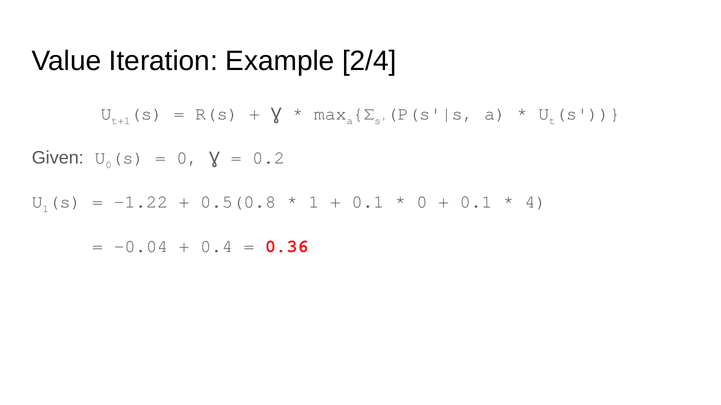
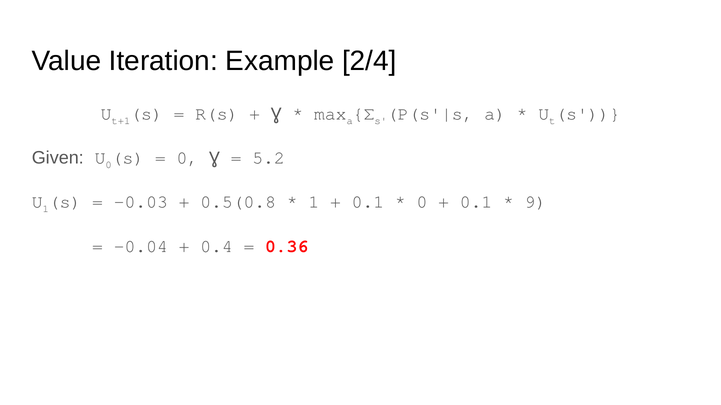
0.2: 0.2 -> 5.2 (268, 158)
-1.22: -1.22 -> -0.03 (141, 202)
4: 4 -> 9 (536, 202)
